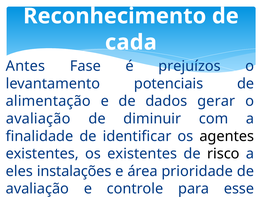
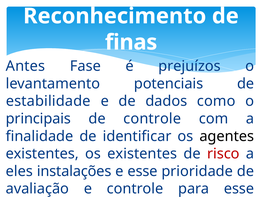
cada: cada -> finas (131, 42)
alimentação: alimentação -> estabilidade (48, 101)
gerar: gerar -> como (216, 101)
avaliação: avaliação -> principais (38, 118)
de diminuir: diminuir -> controle (152, 118)
risco colour: black -> red (223, 153)
e área: área -> esse (143, 171)
